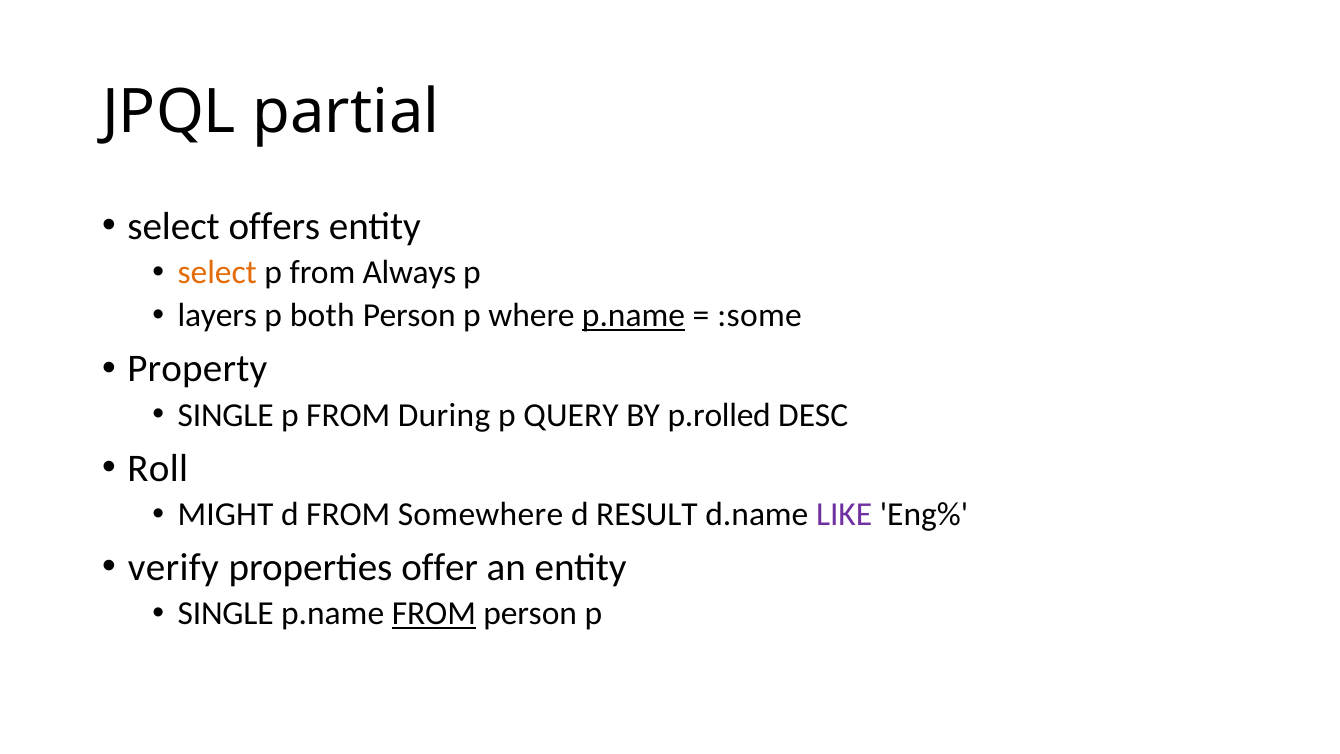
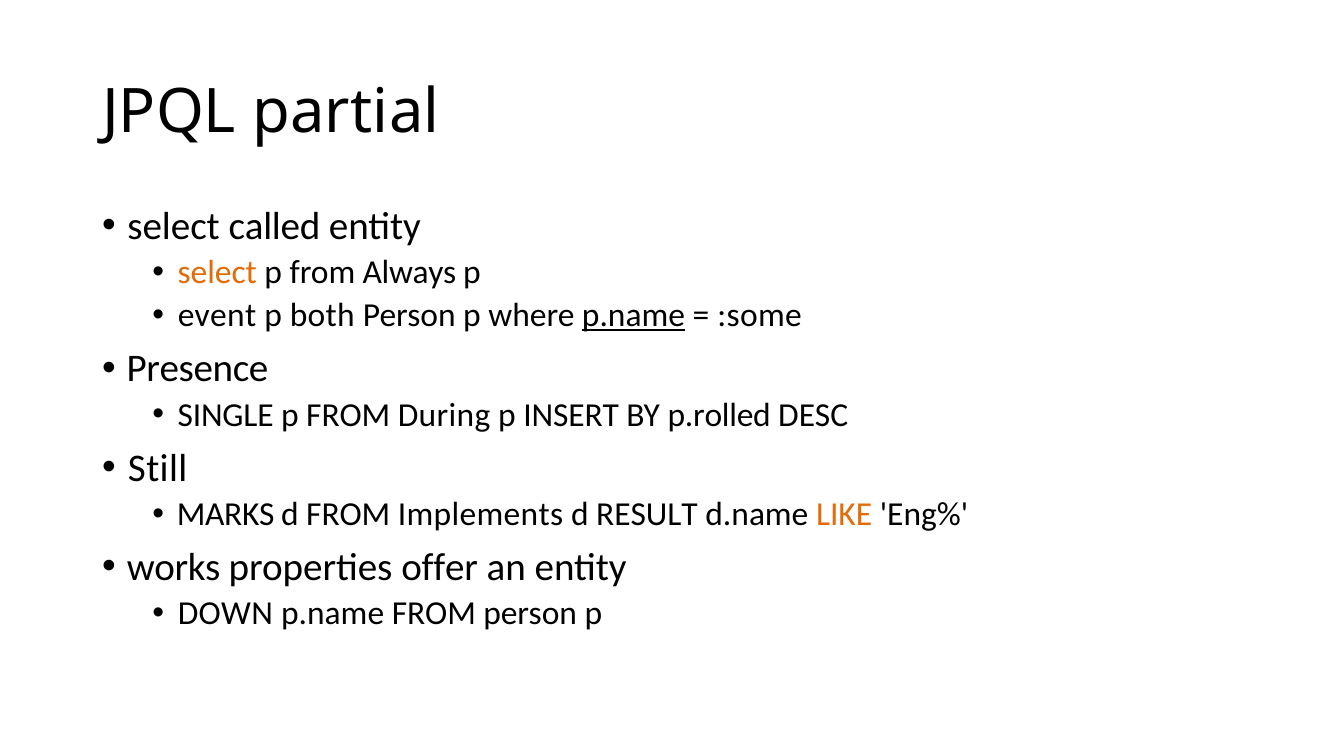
offers: offers -> called (274, 226)
layers: layers -> event (217, 316)
Property: Property -> Presence (198, 369)
QUERY: QUERY -> INSERT (571, 415)
Roll: Roll -> Still (158, 468)
MIGHT: MIGHT -> MARKS (226, 514)
Somewhere: Somewhere -> Implements (480, 514)
LIKE colour: purple -> orange (844, 514)
verify: verify -> works (174, 567)
SINGLE: SINGLE -> DOWN (225, 613)
FROM underline: present -> none (434, 613)
